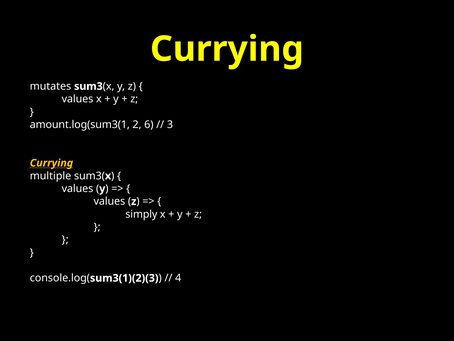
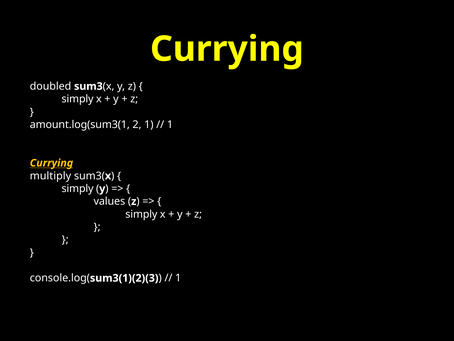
mutates: mutates -> doubled (51, 86)
values: values -> simply (78, 99)
2 6: 6 -> 1 (149, 124)
3: 3 -> 1 (170, 124)
multiple: multiple -> multiply (50, 176)
values: values -> simply (78, 188)
4: 4 -> 1 (178, 278)
